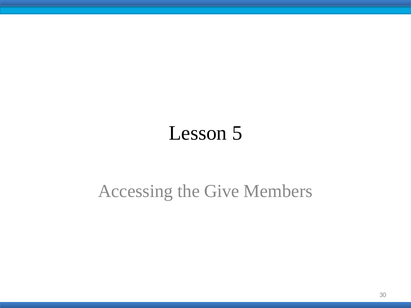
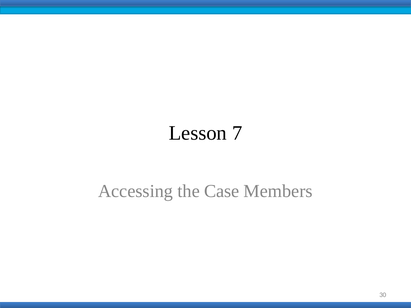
5: 5 -> 7 (237, 133)
Give: Give -> Case (222, 191)
